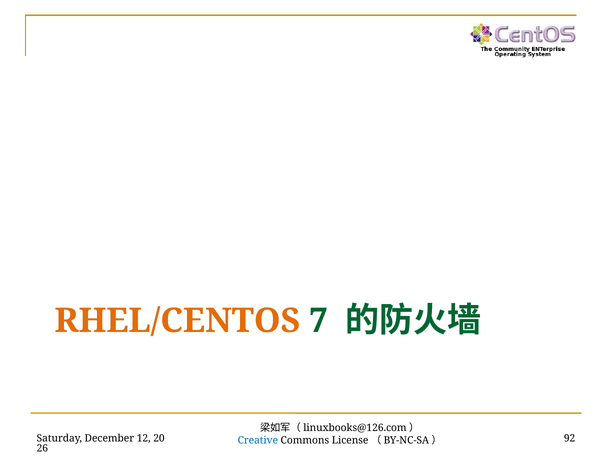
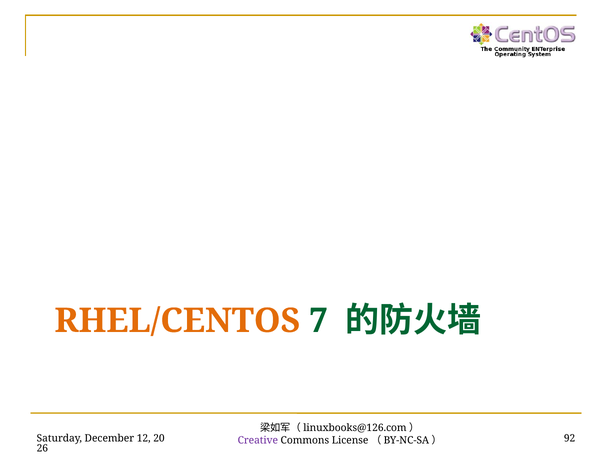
Creative colour: blue -> purple (258, 440)
